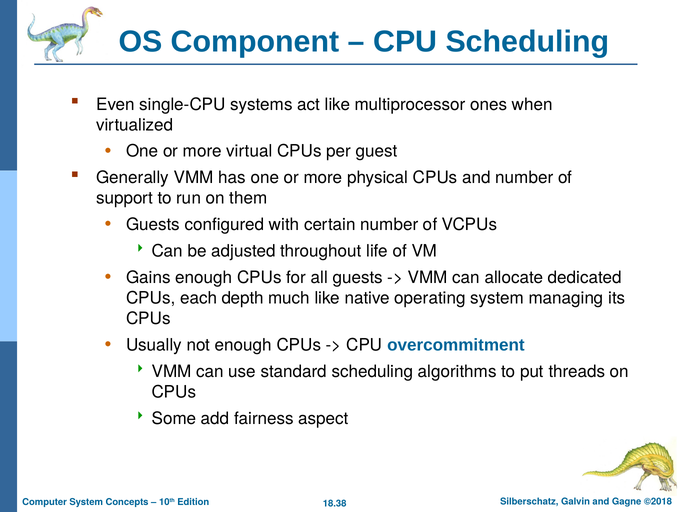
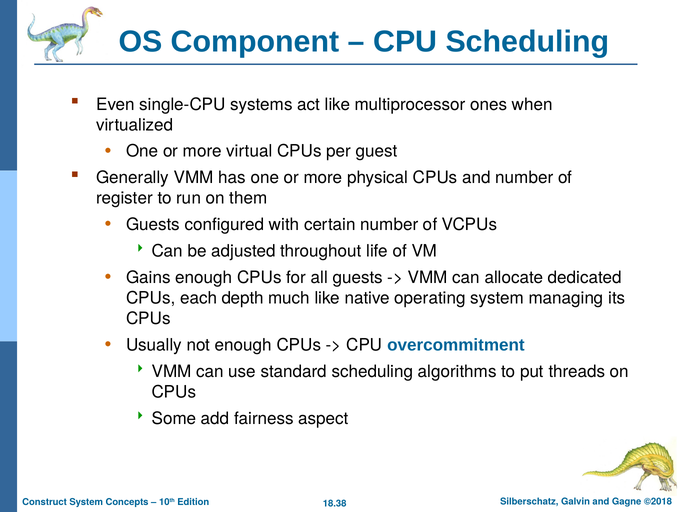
support: support -> register (125, 198)
Computer: Computer -> Construct (45, 502)
